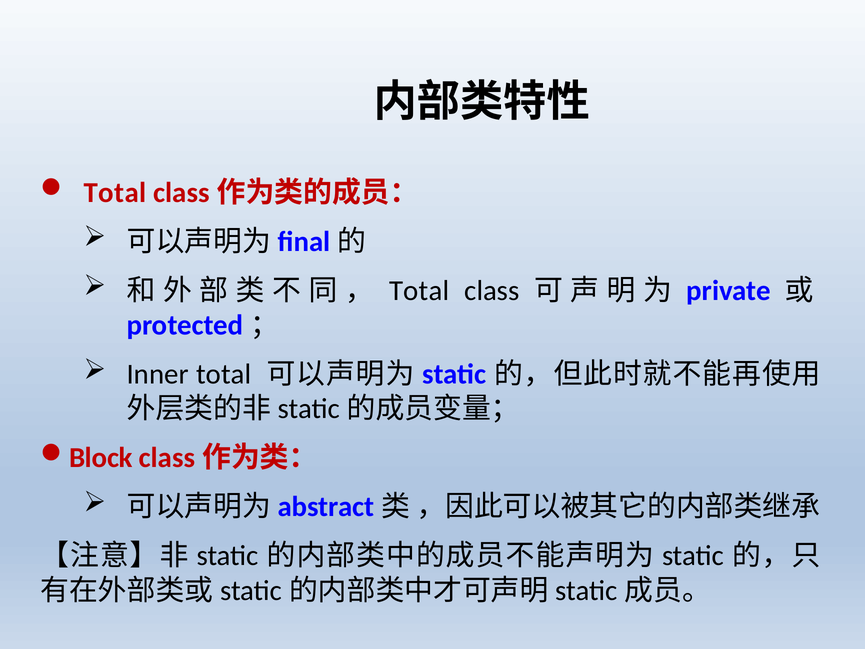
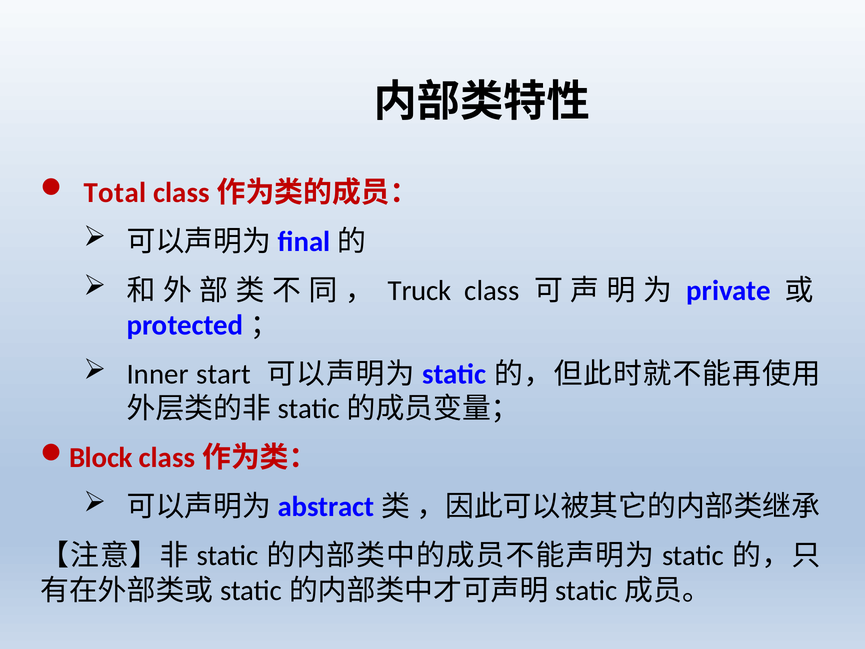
Total: Total -> Truck (420, 291)
Inner total: total -> start (224, 374)
